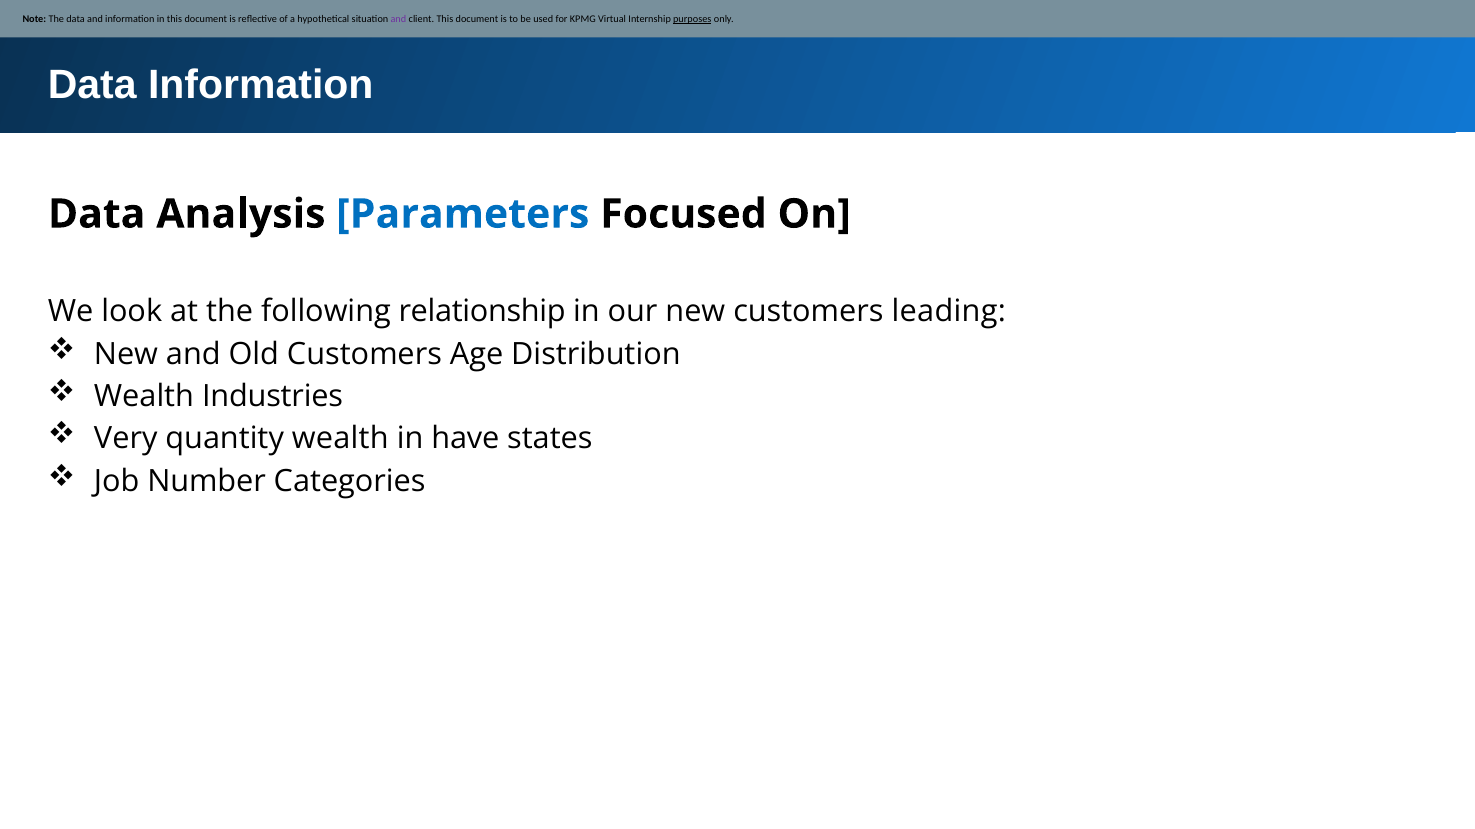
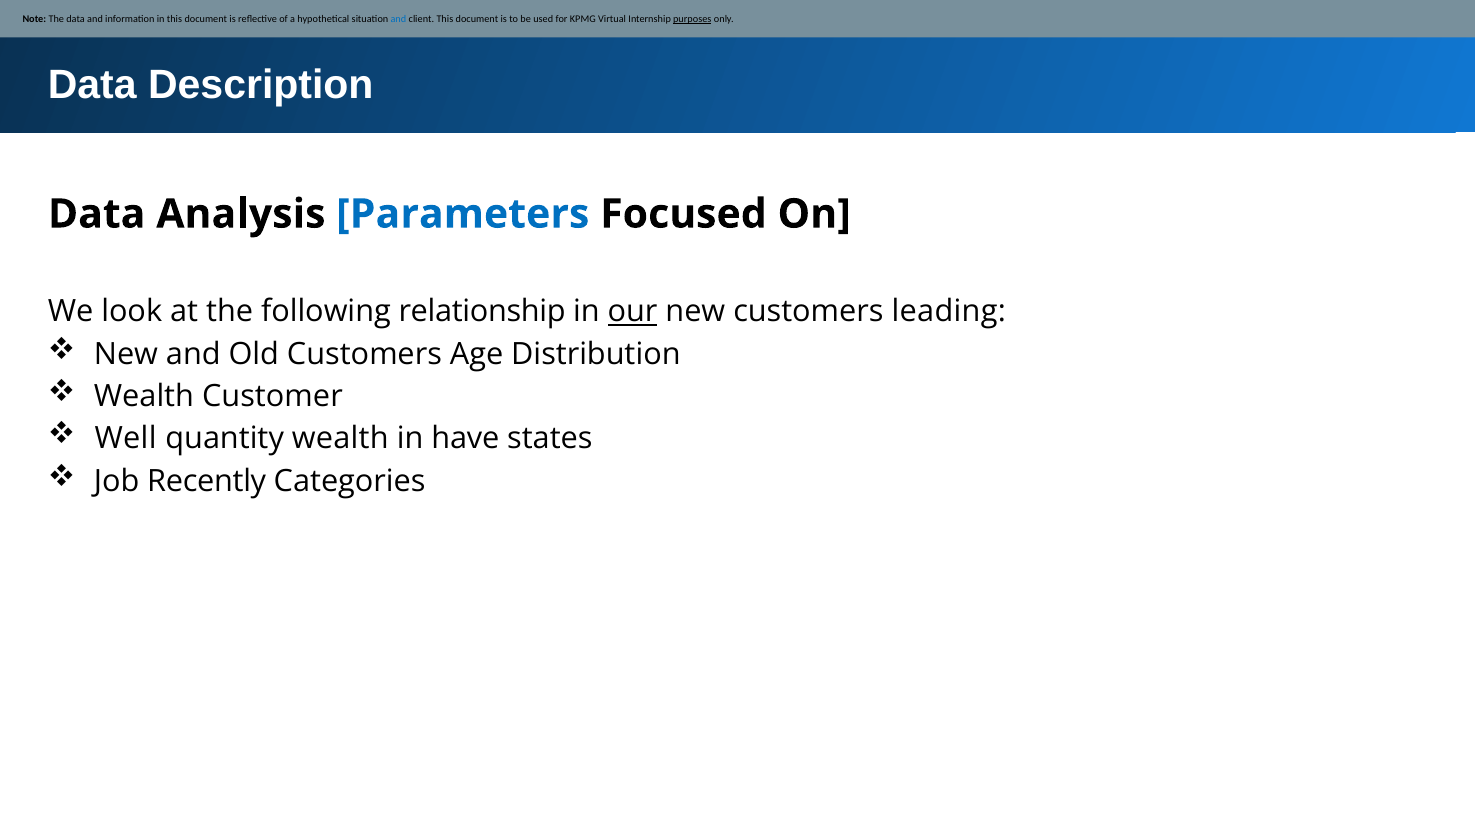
and colour: purple -> blue (398, 19)
Data Information: Information -> Description (261, 85)
our underline: none -> present (633, 312)
Industries: Industries -> Customer (272, 397)
Very: Very -> Well (126, 439)
Number: Number -> Recently (207, 481)
